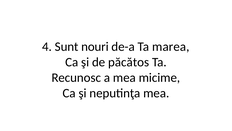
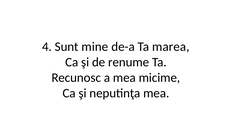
nouri: nouri -> mine (95, 46)
păcătos: păcătos -> renume (129, 62)
